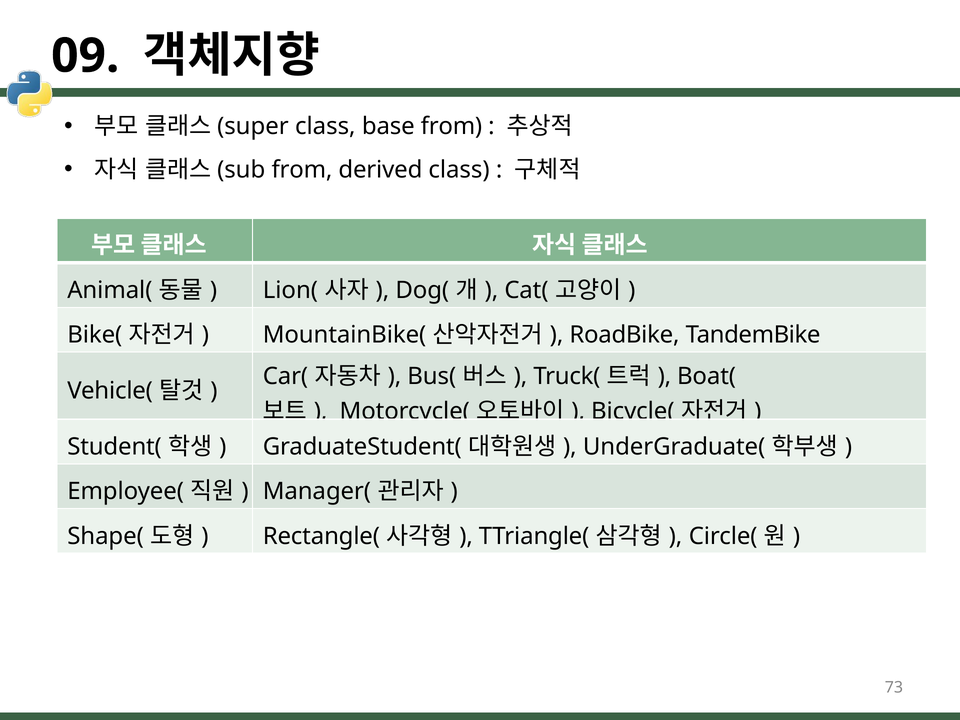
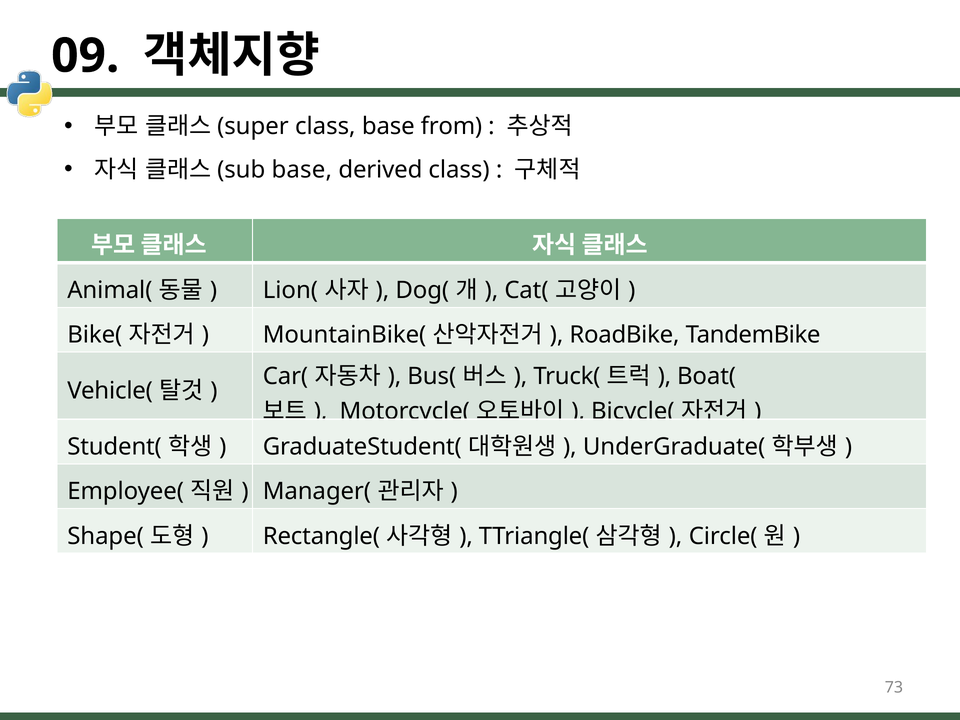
from: from -> base (302, 170)
